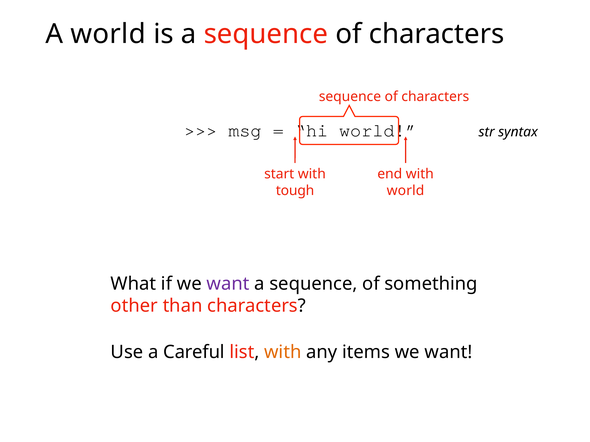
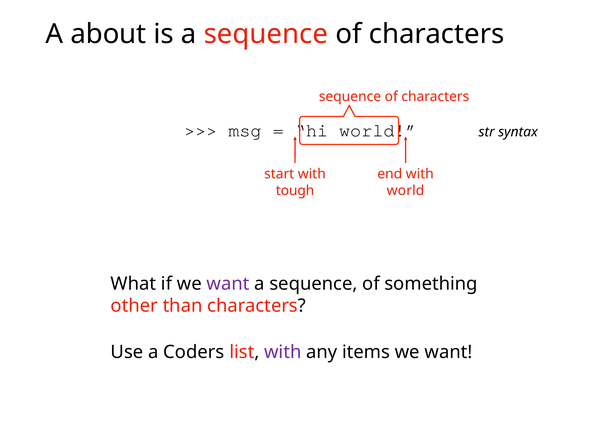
A world: world -> about (108, 34)
Careful: Careful -> Coders (194, 352)
with colour: orange -> purple (283, 352)
